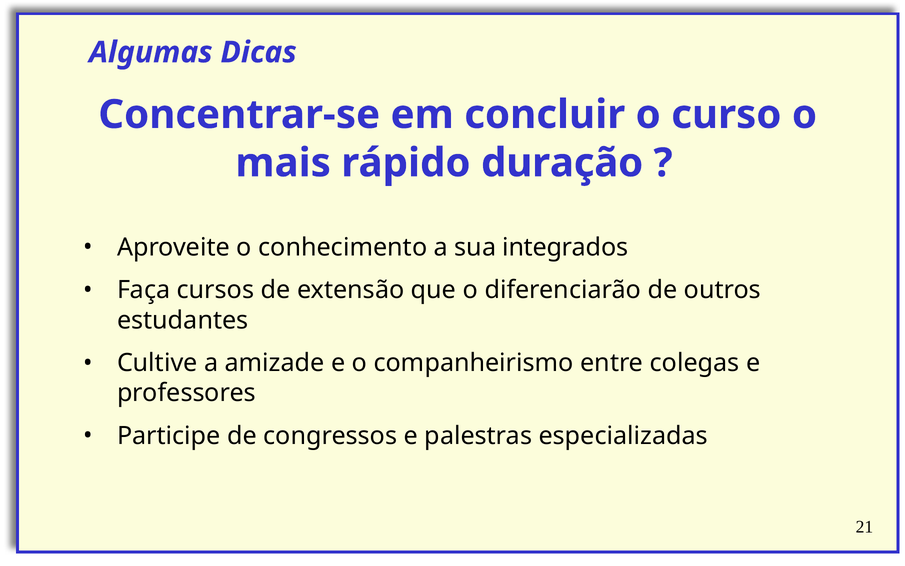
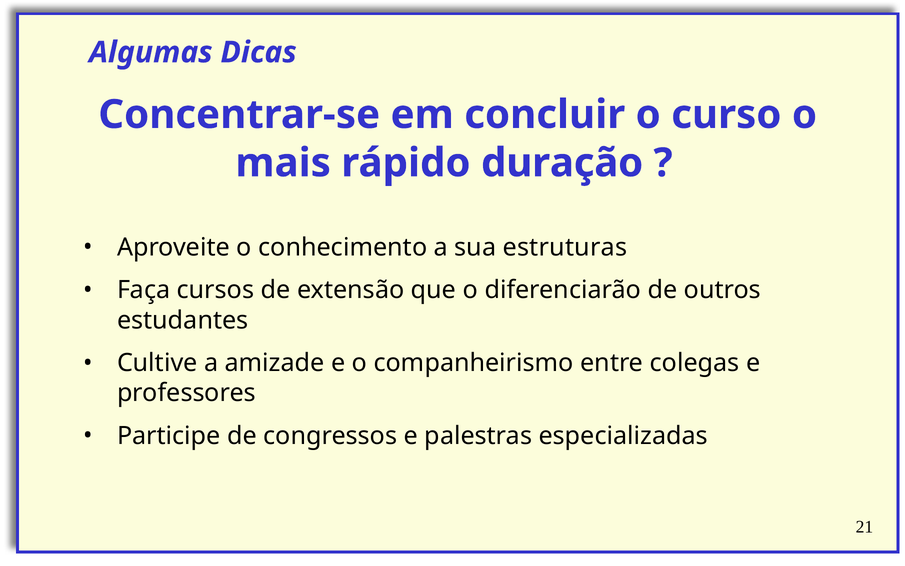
integrados: integrados -> estruturas (565, 247)
